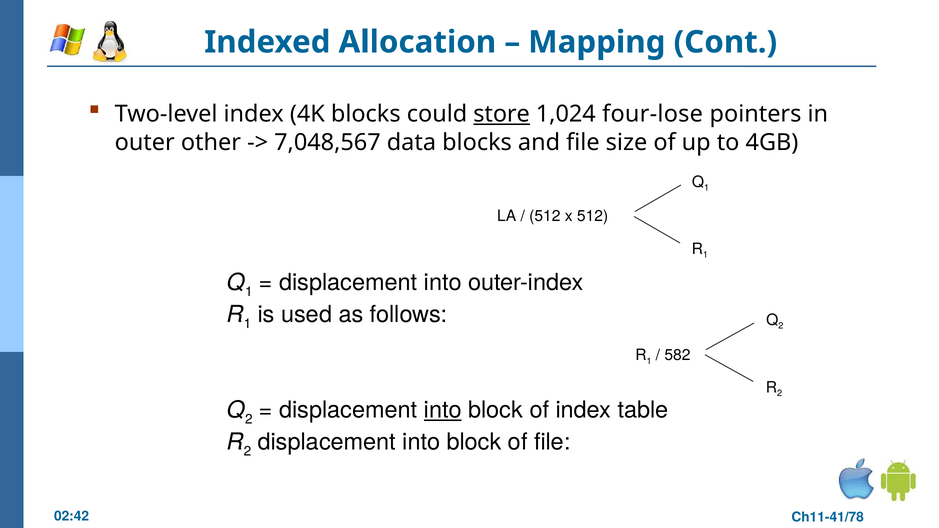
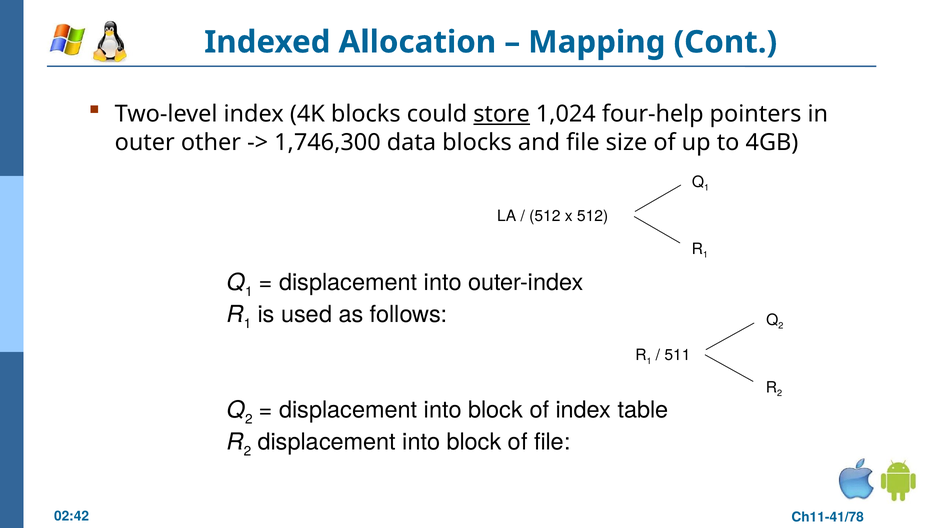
four-lose: four-lose -> four-help (653, 114)
7,048,567: 7,048,567 -> 1,746,300 (327, 142)
582: 582 -> 511 (677, 355)
into underline: present -> none (443, 410)
